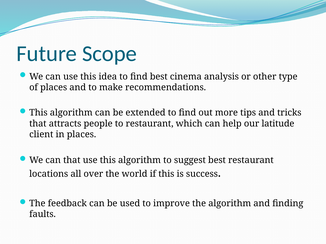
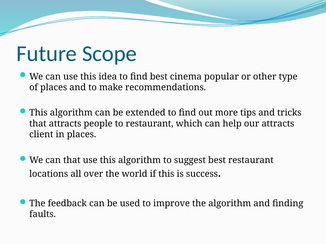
analysis: analysis -> popular (221, 77)
our latitude: latitude -> attracts (278, 124)
